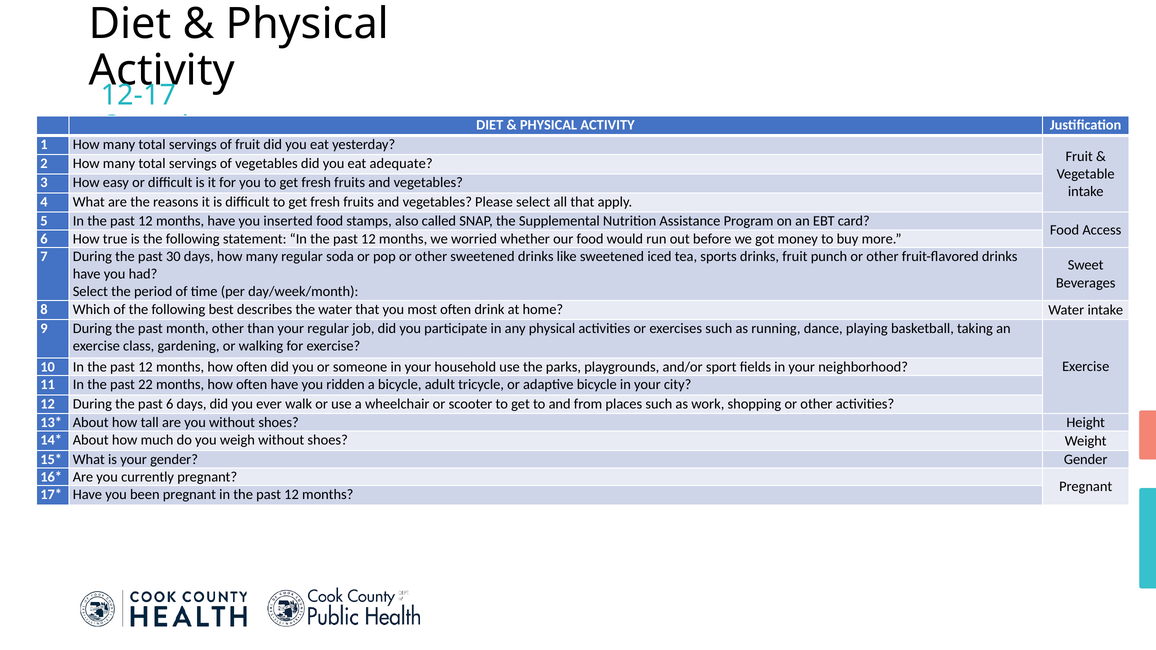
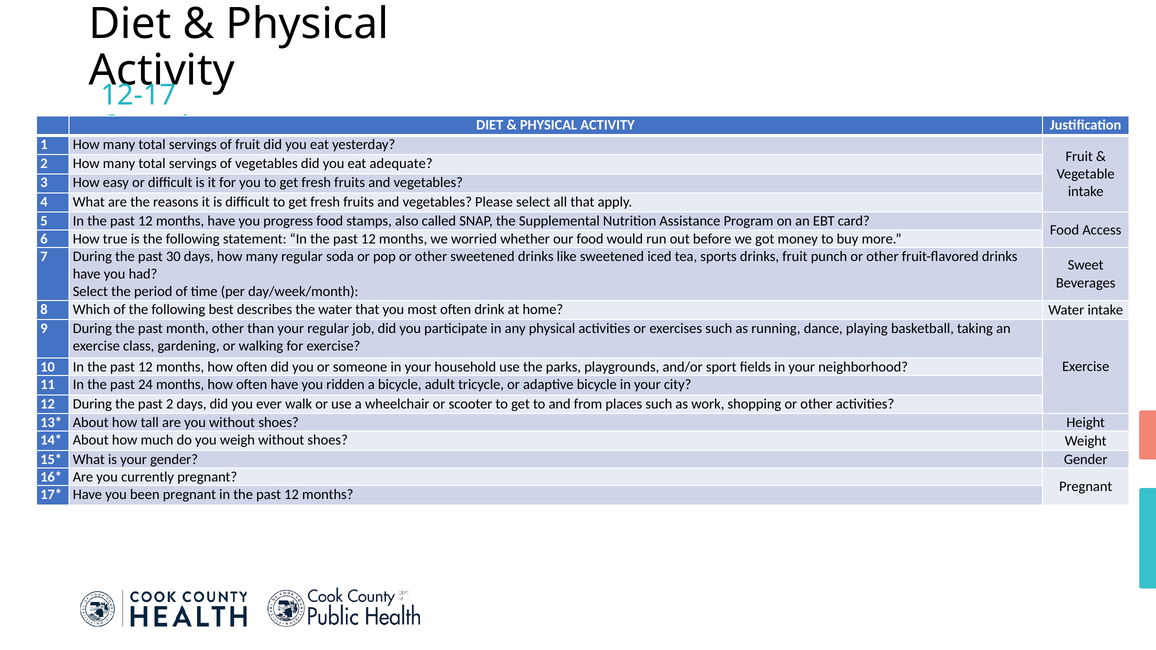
inserted: inserted -> progress (288, 221)
22: 22 -> 24 (145, 385)
past 6: 6 -> 2 (170, 404)
